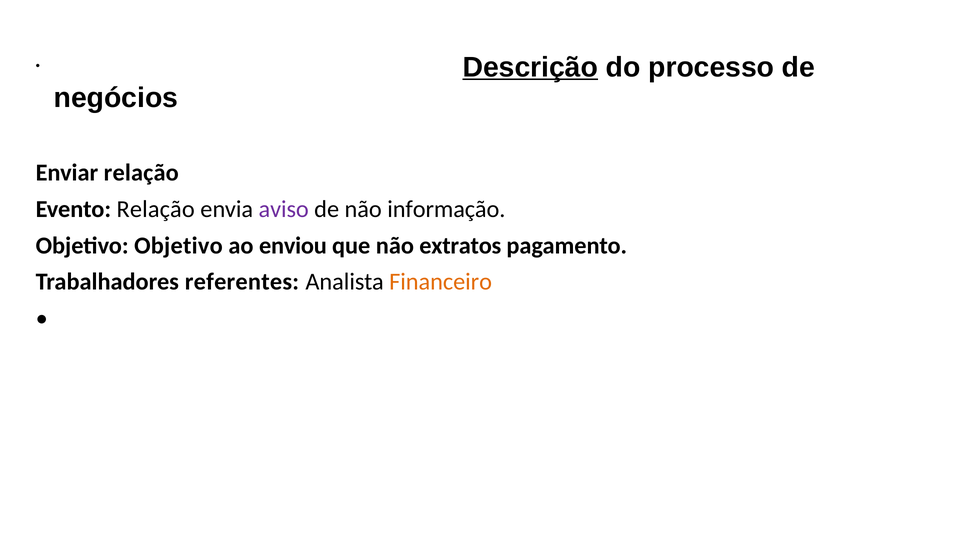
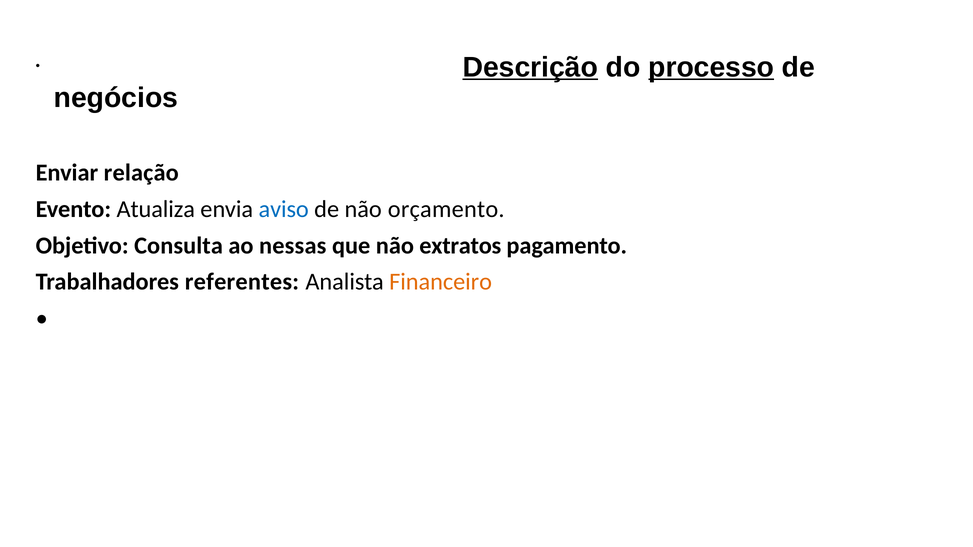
processo underline: none -> present (711, 67)
Evento Relação: Relação -> Atualiza (156, 209)
aviso colour: purple -> blue (284, 209)
informação: informação -> orçamento (446, 209)
Objetivo Objetivo: Objetivo -> Consulta (179, 246)
enviou: enviou -> nessas (293, 246)
